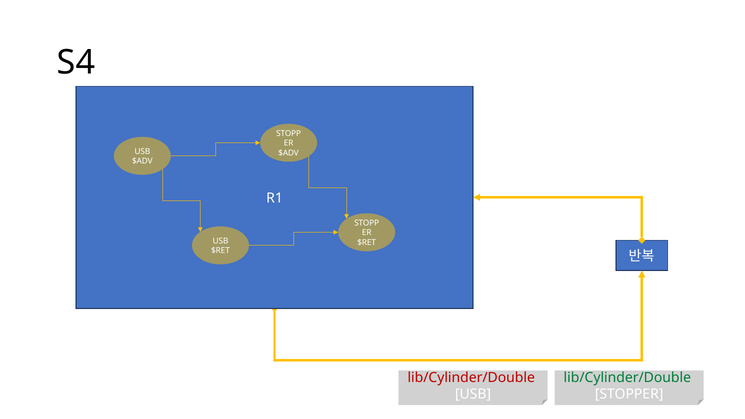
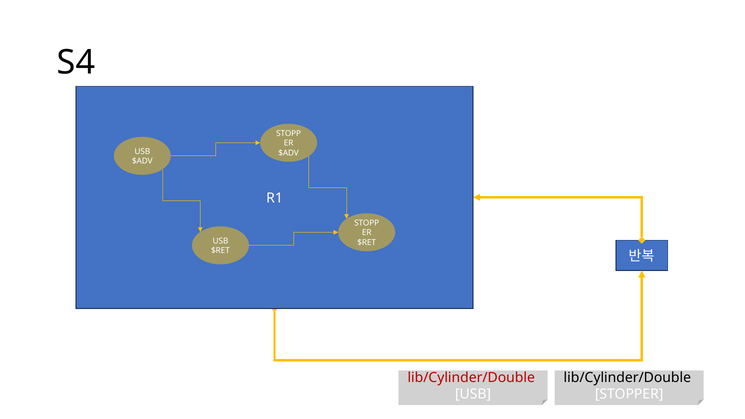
lib/Cylinder/Double colour: green -> black (627, 377)
